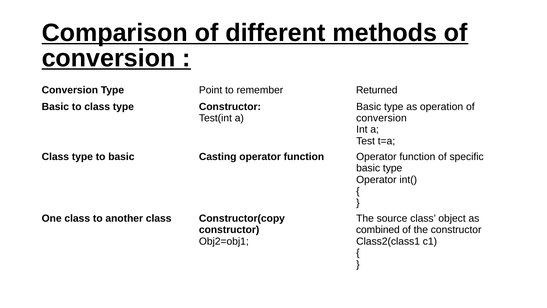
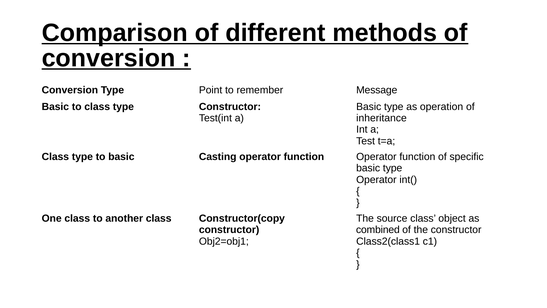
Returned: Returned -> Message (377, 90)
conversion: conversion -> inheritance (381, 118)
